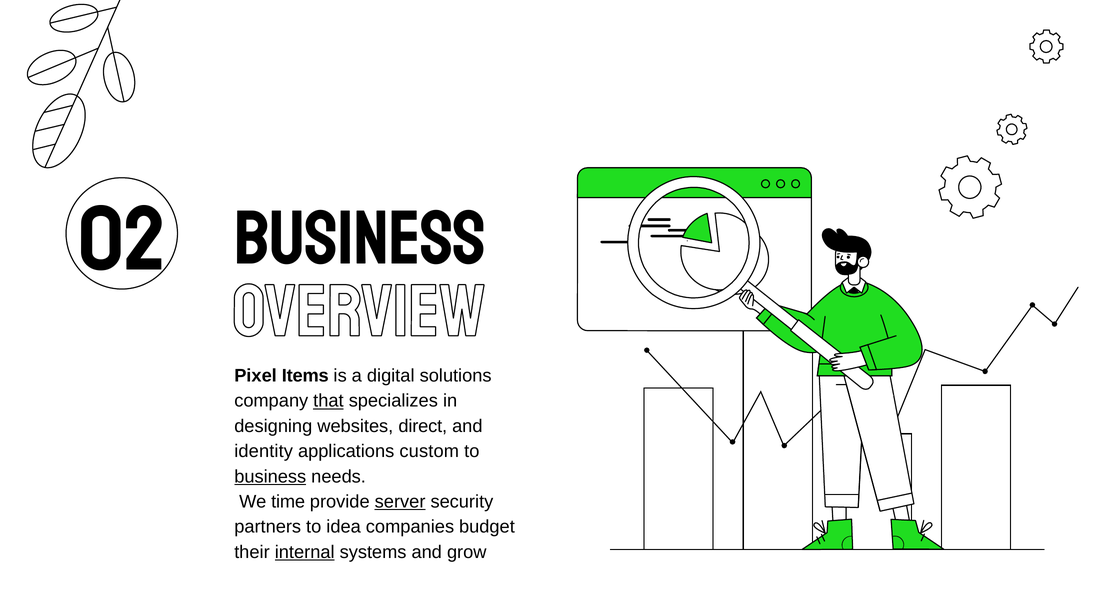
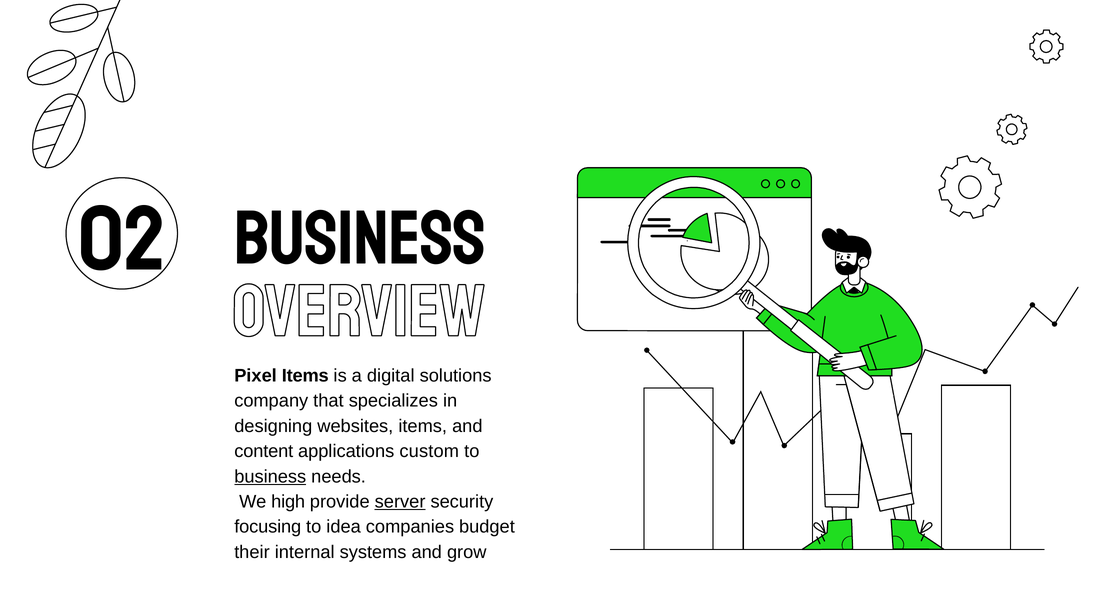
that underline: present -> none (328, 401)
websites direct: direct -> items (423, 427)
identity: identity -> content (264, 452)
time: time -> high (288, 502)
partners: partners -> focusing (268, 527)
internal underline: present -> none (305, 553)
